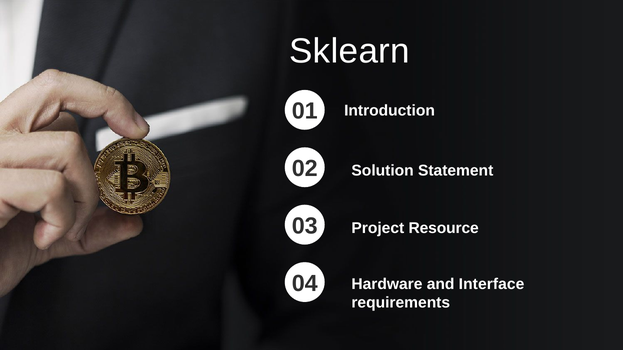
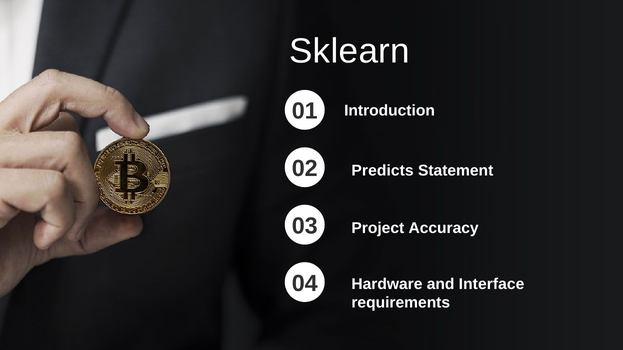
Solution: Solution -> Predicts (383, 171)
Resource: Resource -> Accuracy (444, 228)
